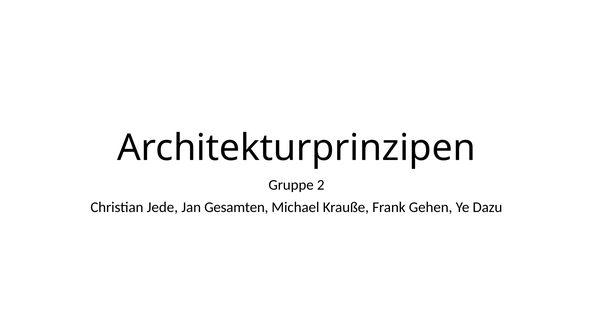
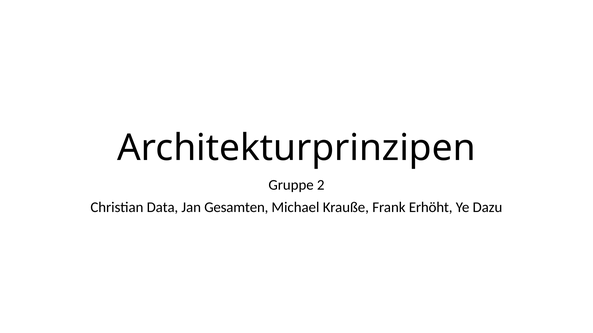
Jede: Jede -> Data (162, 208)
Gehen: Gehen -> Erhöht (431, 208)
